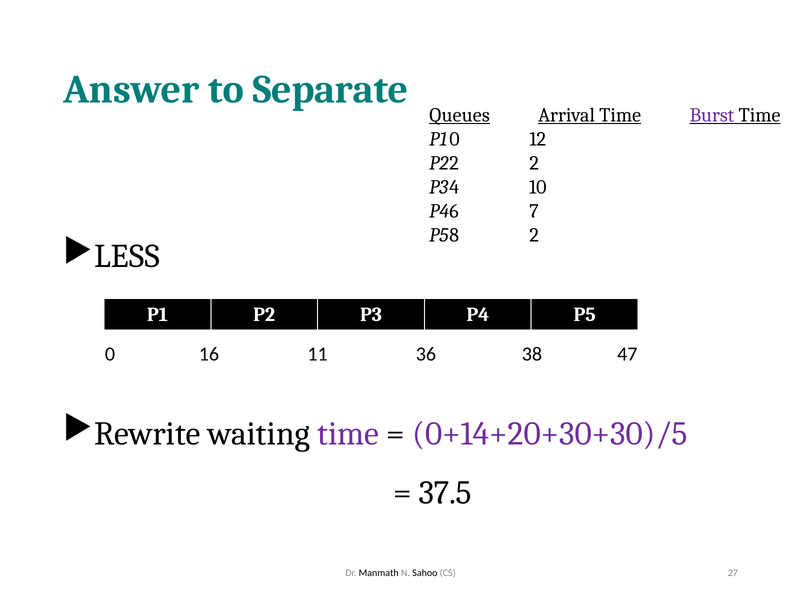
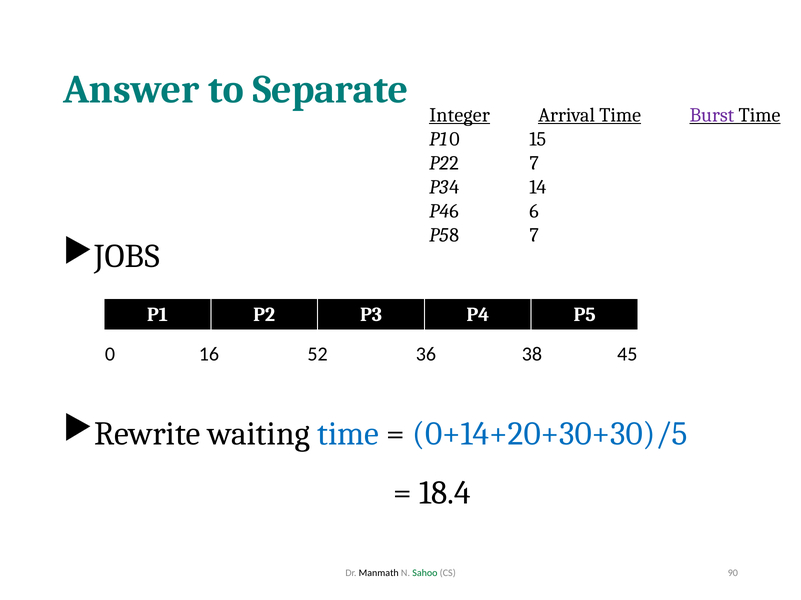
Queues: Queues -> Integer (460, 115)
12: 12 -> 15 (538, 139)
2: 2 -> 7 (534, 163)
10: 10 -> 14 (538, 187)
7: 7 -> 6 (534, 211)
2: 2 -> 7 (534, 235)
LESS: LESS -> JOBS (127, 257)
11: 11 -> 52 (318, 355)
47: 47 -> 45 (627, 355)
time colour: purple -> blue (348, 434)
0+14+20+30+30)/5 colour: purple -> blue (550, 434)
37.5: 37.5 -> 18.4 (445, 493)
Sahoo colour: black -> green (425, 573)
27: 27 -> 90 (733, 573)
